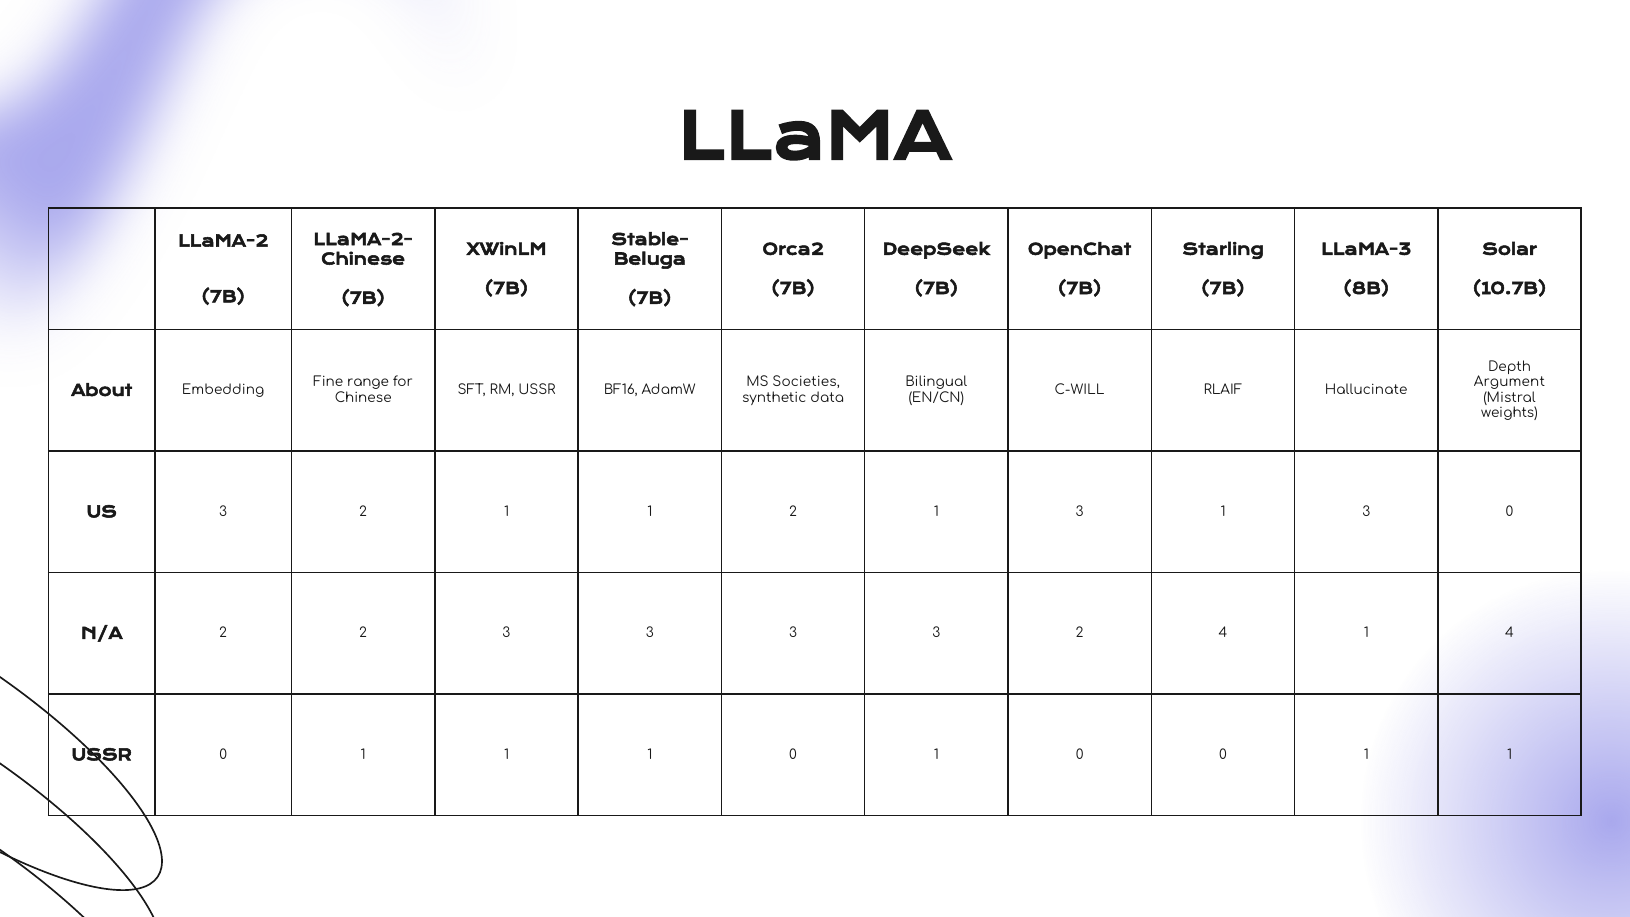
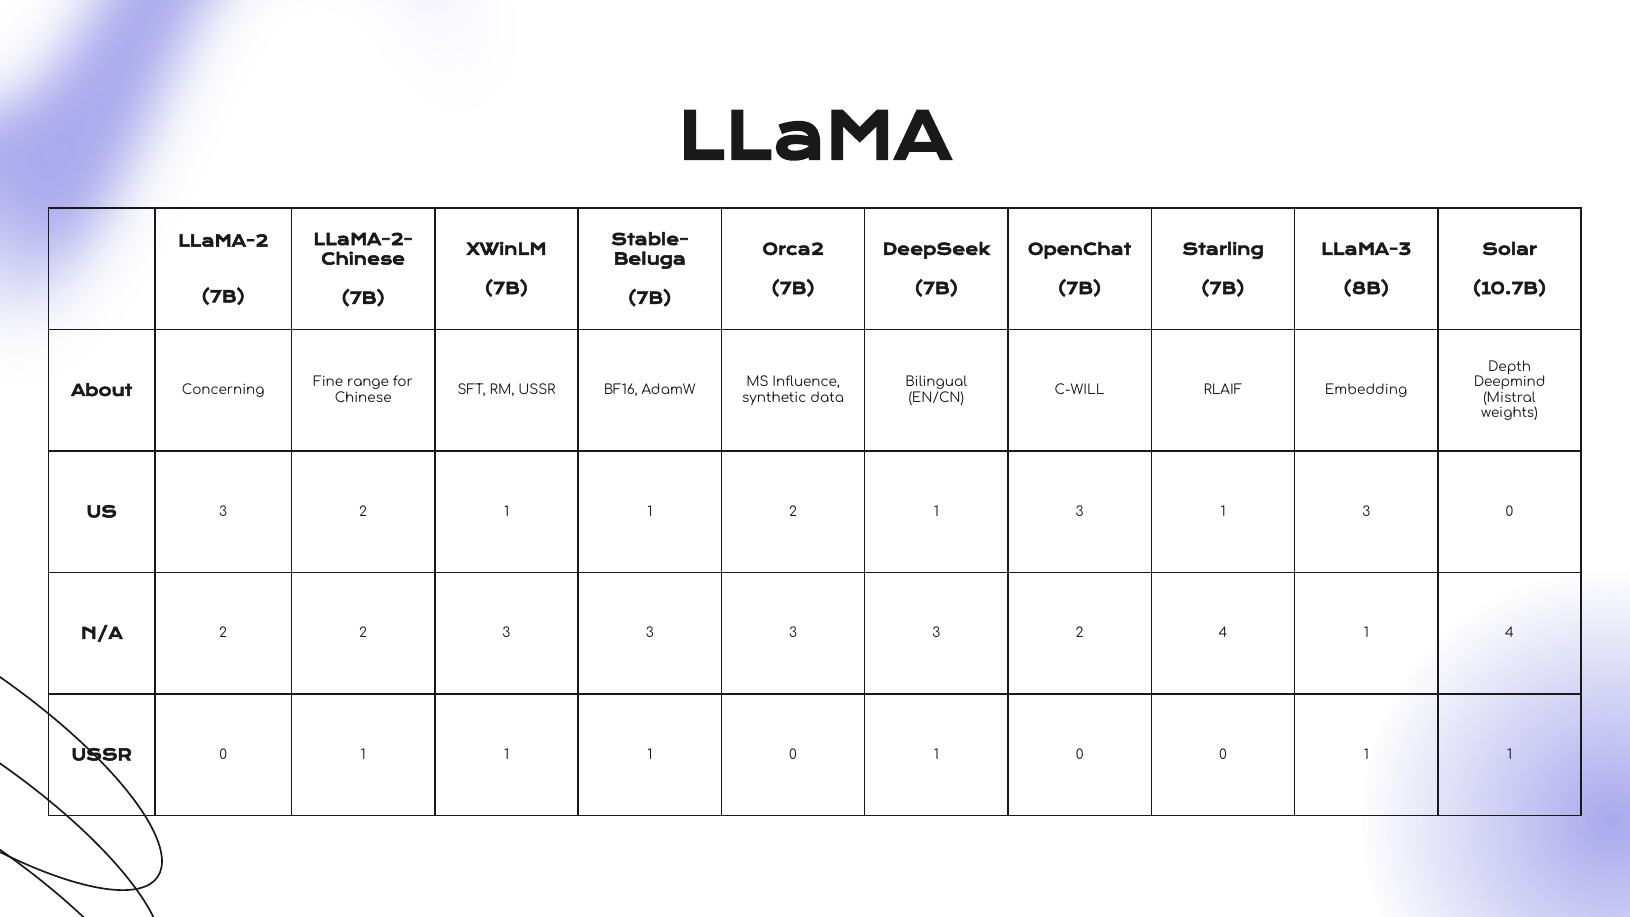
Societies: Societies -> Influence (806, 382)
Argument: Argument -> Deepmind (1510, 382)
Embedding: Embedding -> Concerning (223, 390)
Hallucinate: Hallucinate -> Embedding (1366, 390)
